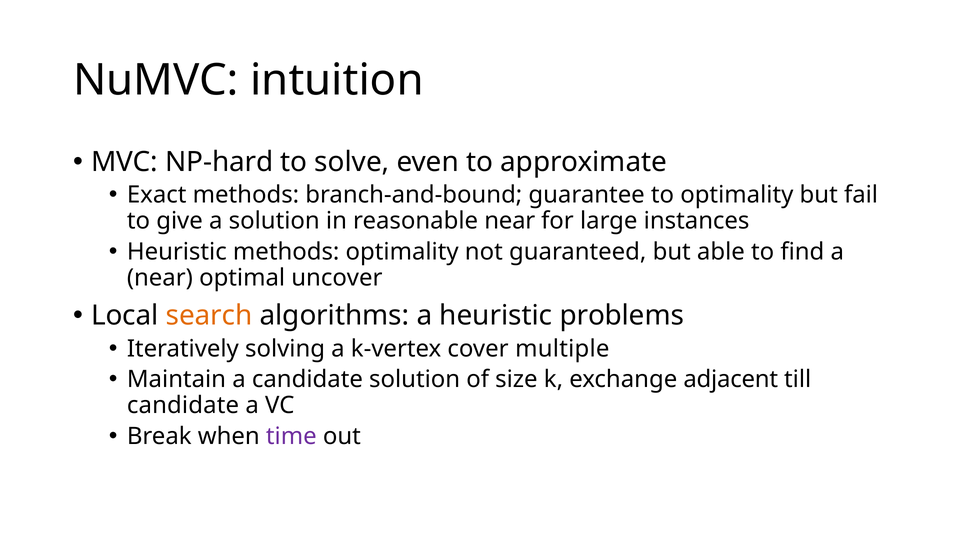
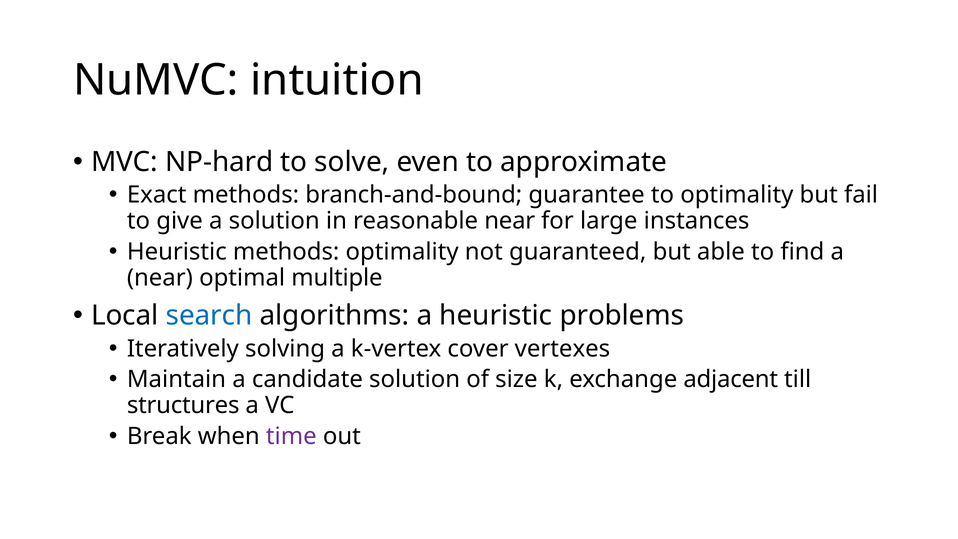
uncover: uncover -> multiple (337, 278)
search colour: orange -> blue (209, 316)
multiple: multiple -> vertexes (562, 349)
candidate: candidate -> structures (183, 405)
